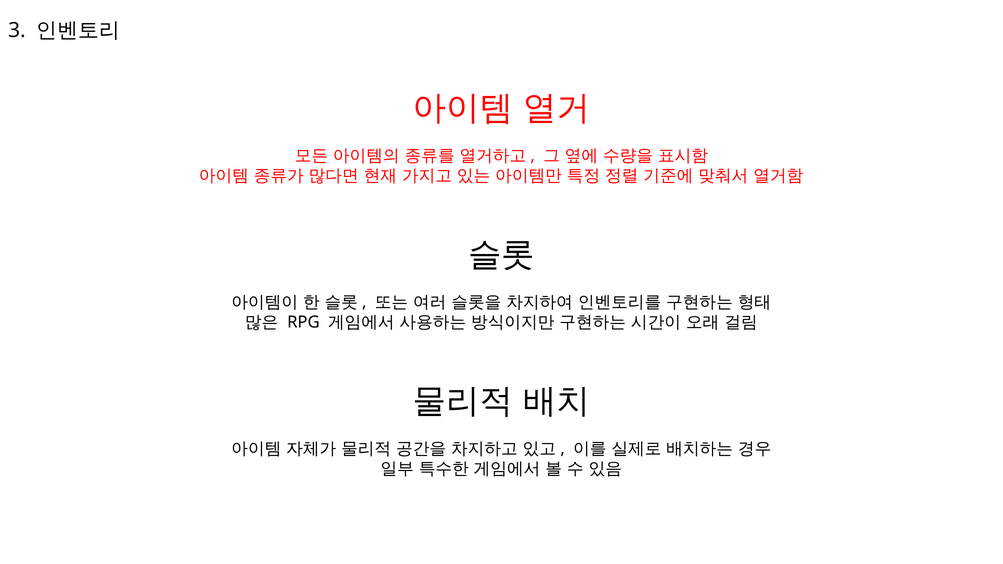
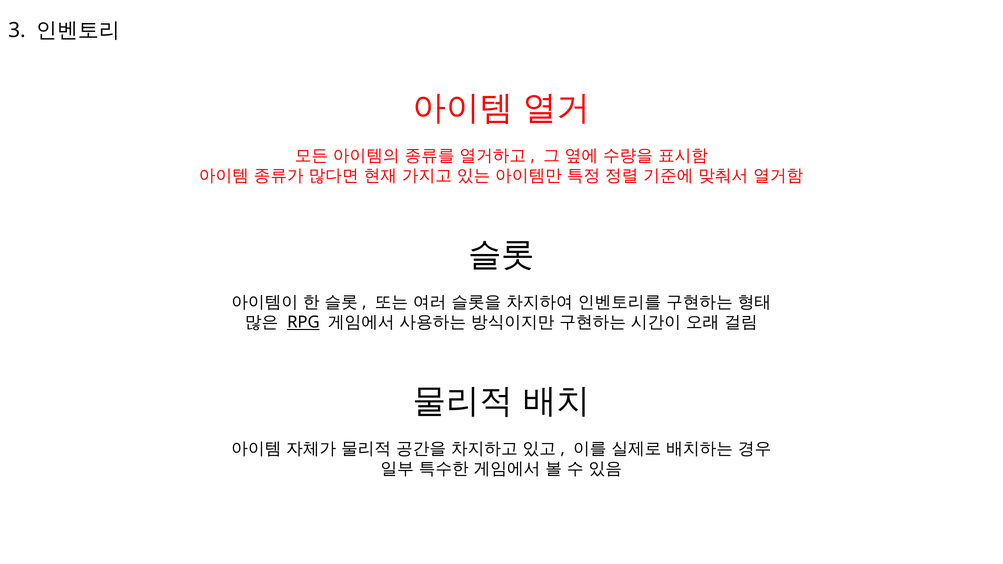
RPG underline: none -> present (303, 322)
